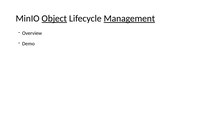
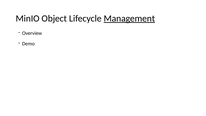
Object underline: present -> none (54, 18)
